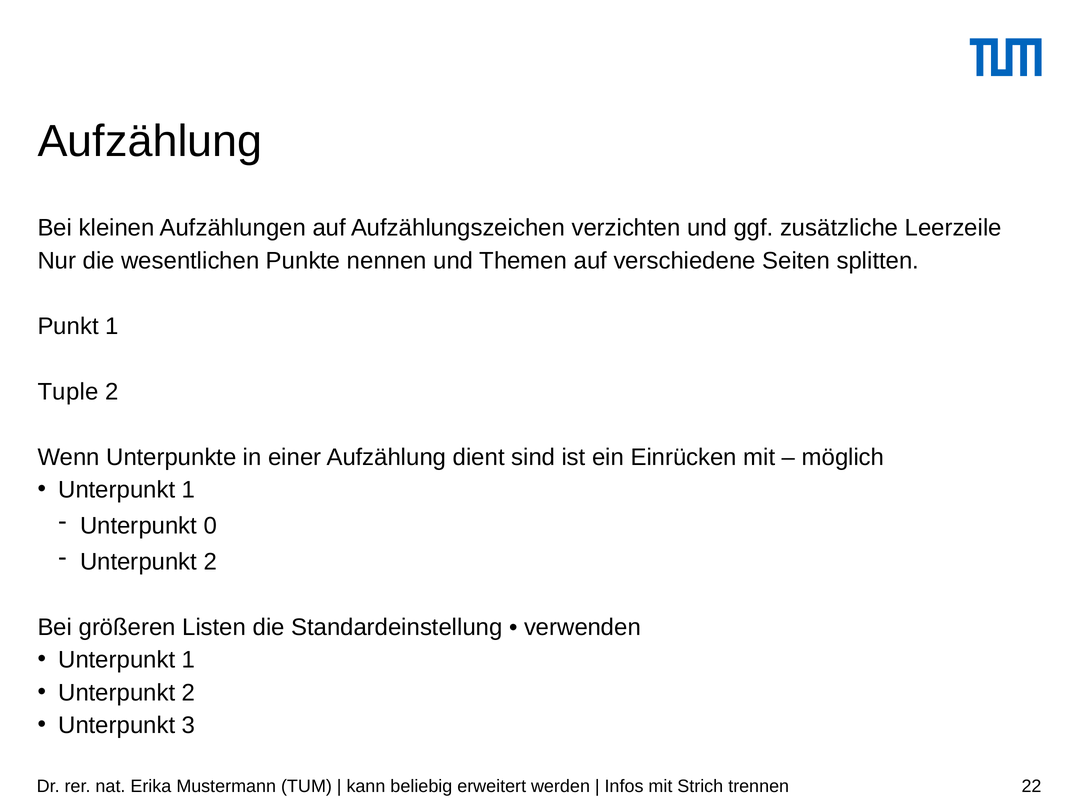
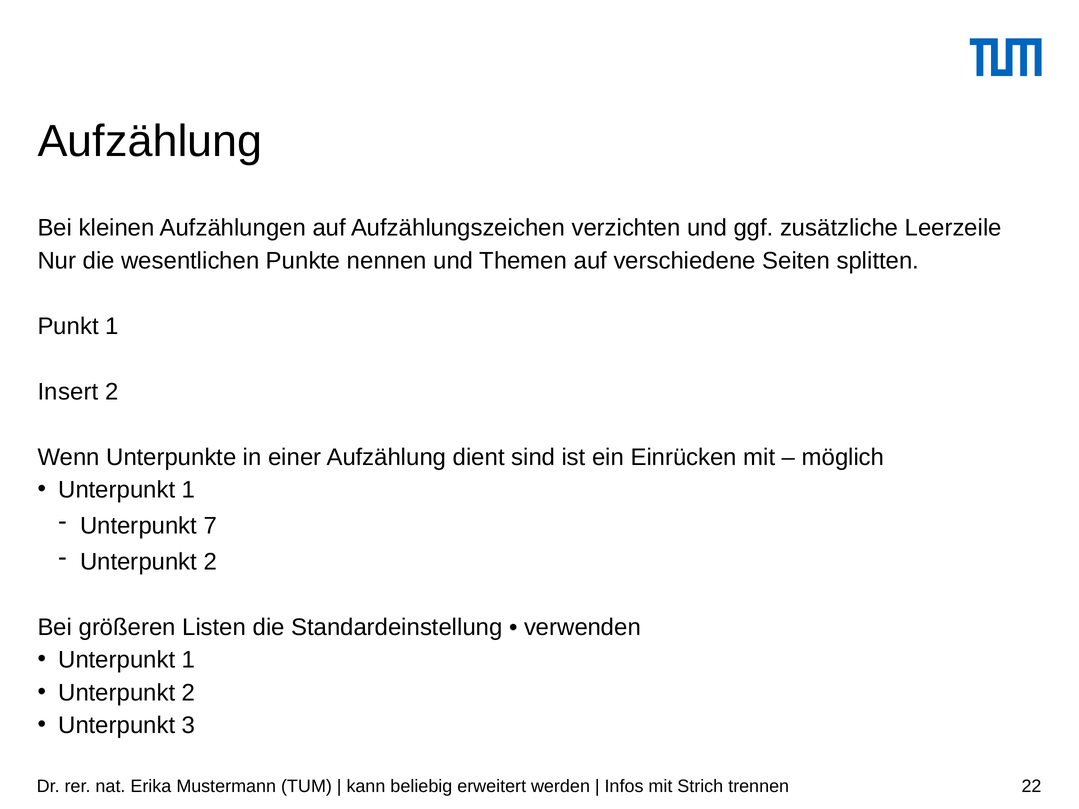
Tuple: Tuple -> Insert (68, 392)
0: 0 -> 7 (210, 526)
